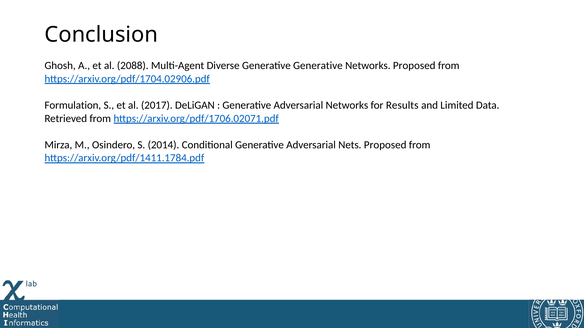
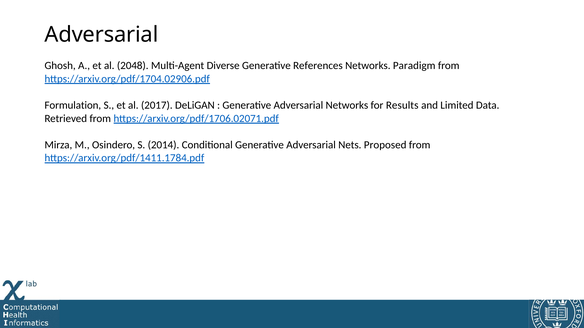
Conclusion: Conclusion -> Adversarial (101, 35)
2088: 2088 -> 2048 (133, 66)
Generative Generative: Generative -> References (318, 66)
Networks Proposed: Proposed -> Paradigm (414, 66)
